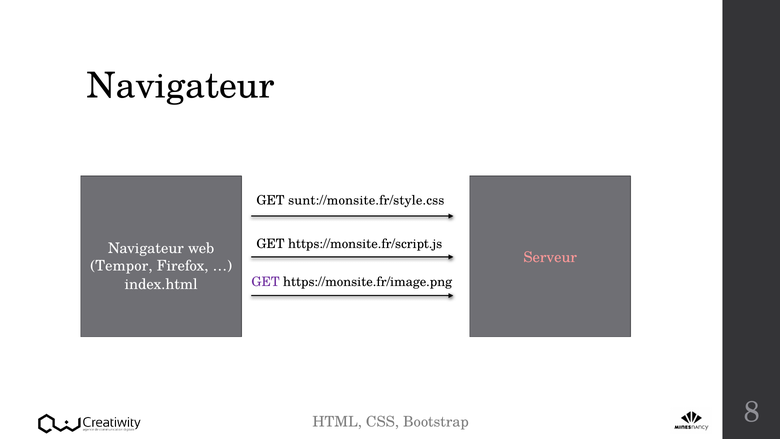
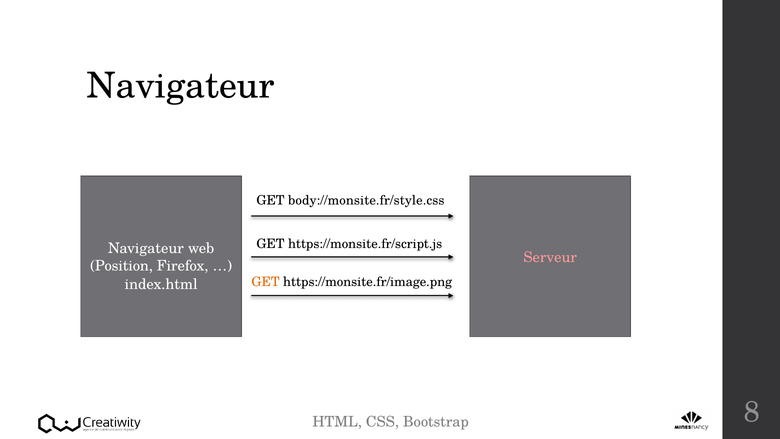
sunt://monsite.fr/style.css: sunt://monsite.fr/style.css -> body://monsite.fr/style.css (366, 200)
Tempor: Tempor -> Position (122, 266)
GET colour: purple -> orange (266, 282)
